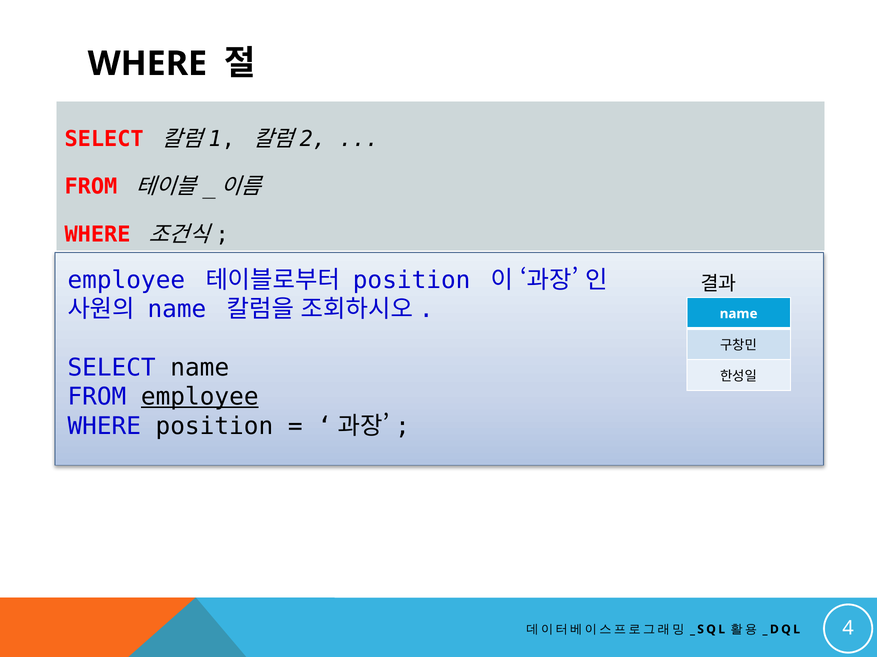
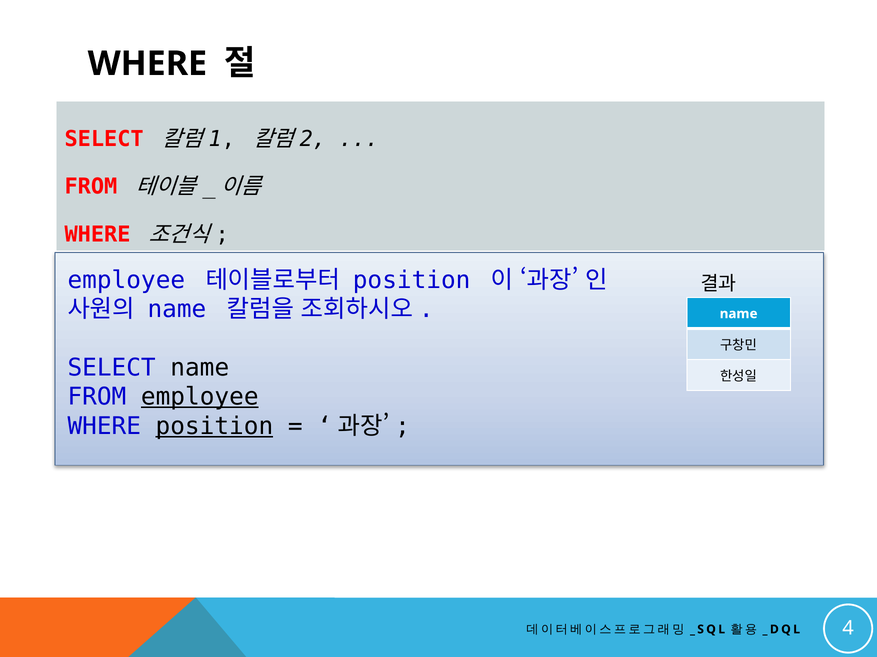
position underline: none -> present (214, 427)
